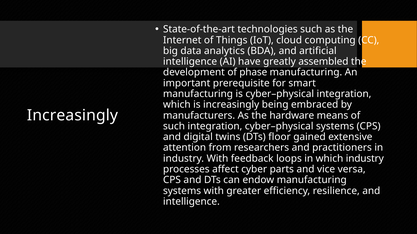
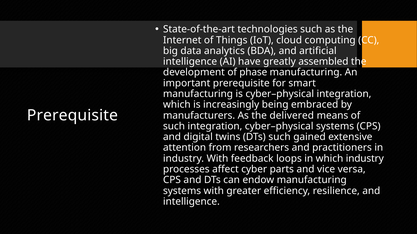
Increasingly: Increasingly -> Prerequisite (72, 116)
hardware: hardware -> delivered (292, 116)
DTs floor: floor -> such (280, 137)
